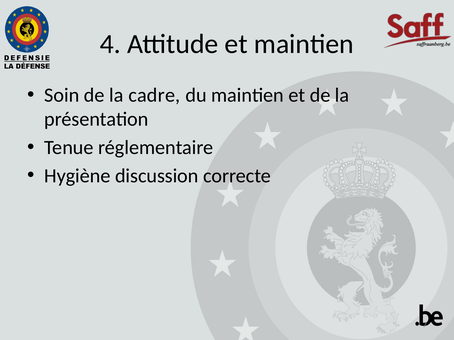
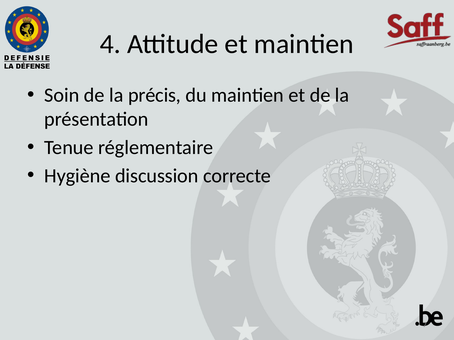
cadre: cadre -> précis (155, 95)
